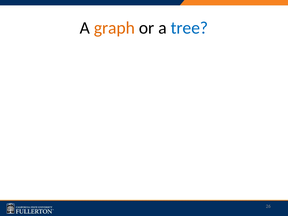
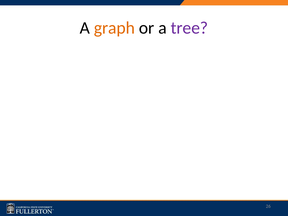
tree colour: blue -> purple (189, 28)
